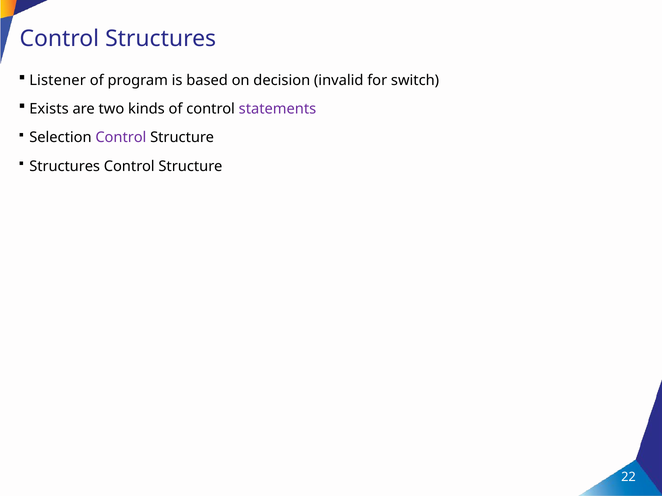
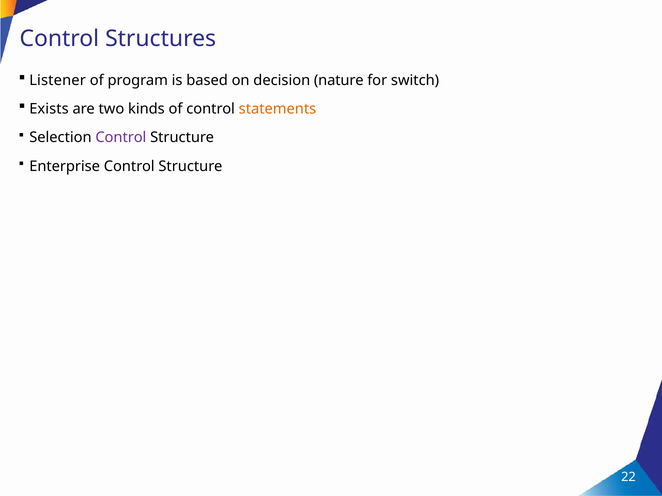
invalid: invalid -> nature (339, 80)
statements colour: purple -> orange (277, 109)
Structures: Structures -> Enterprise (65, 166)
